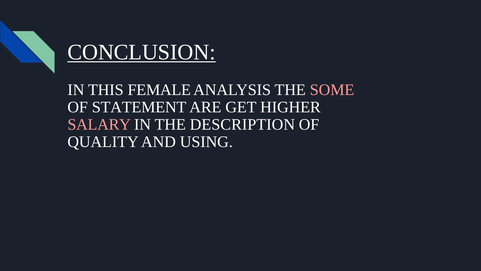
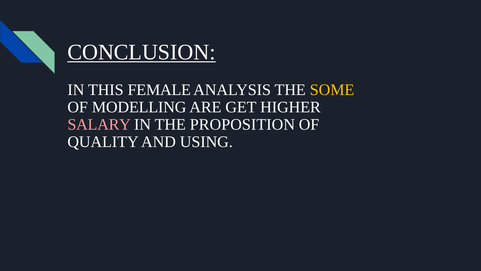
SOME colour: pink -> yellow (332, 90)
STATEMENT: STATEMENT -> MODELLING (139, 107)
DESCRIPTION: DESCRIPTION -> PROPOSITION (242, 124)
